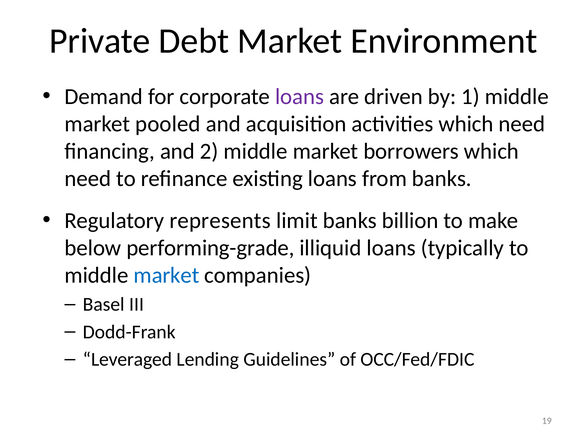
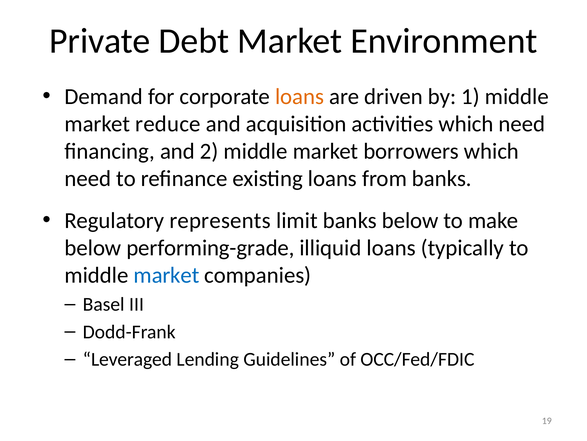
loans colour: purple -> orange (300, 96)
pooled: pooled -> reduce (168, 124)
banks billion: billion -> below (410, 220)
